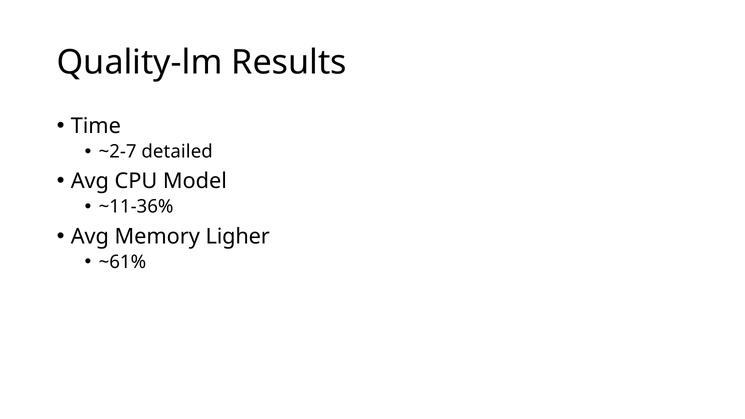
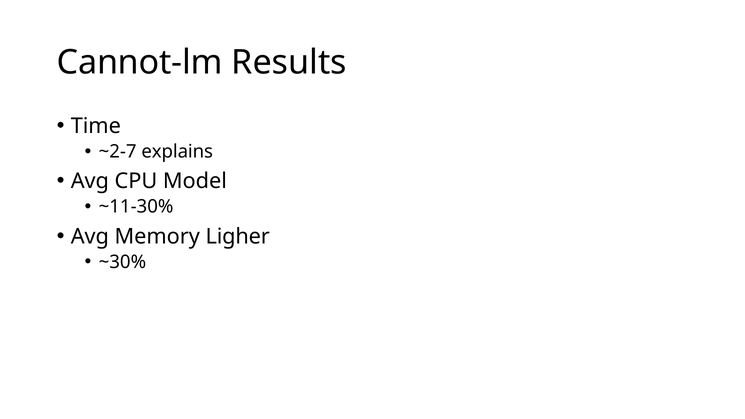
Quality-lm: Quality-lm -> Cannot-lm (140, 63)
detailed: detailed -> explains (177, 152)
~11-36%: ~11-36% -> ~11-30% (136, 207)
~61%: ~61% -> ~30% (122, 262)
